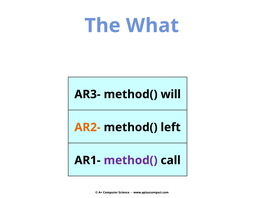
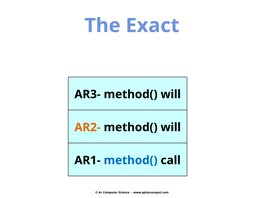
What: What -> Exact (152, 26)
left: left -> will (171, 127)
method( colour: purple -> blue (131, 160)
